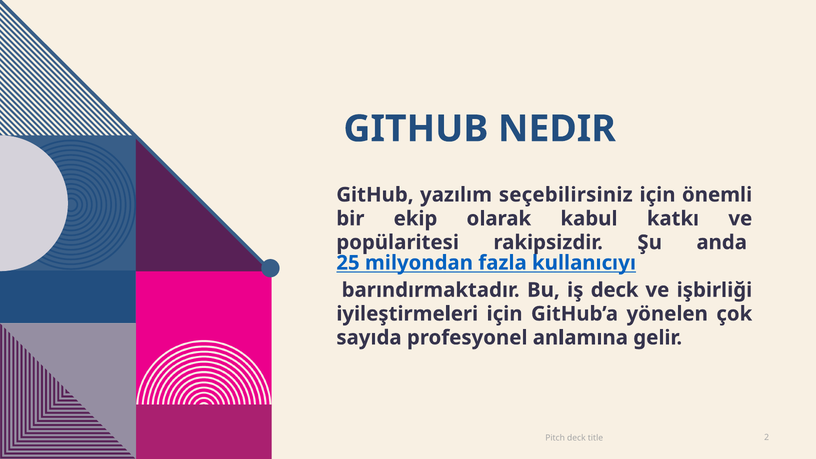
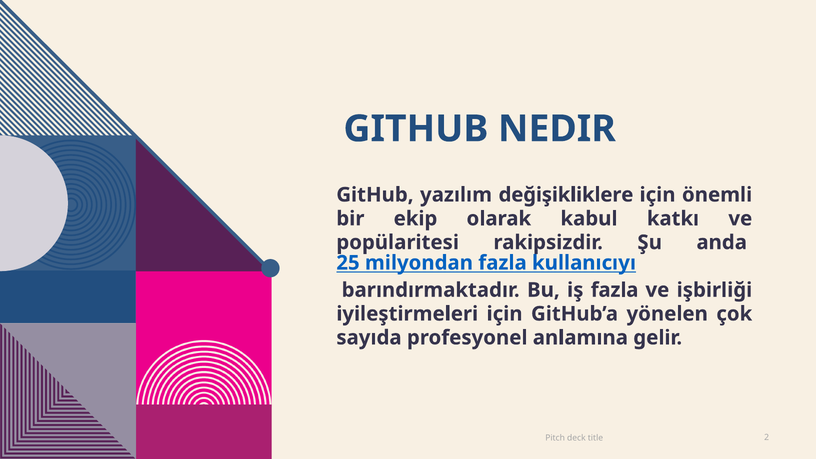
seçebilirsiniz: seçebilirsiniz -> değişikliklere (566, 195)
iş deck: deck -> fazla (615, 290)
